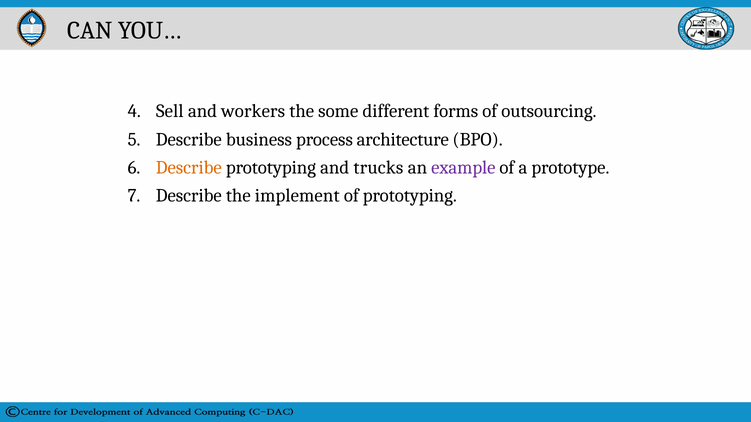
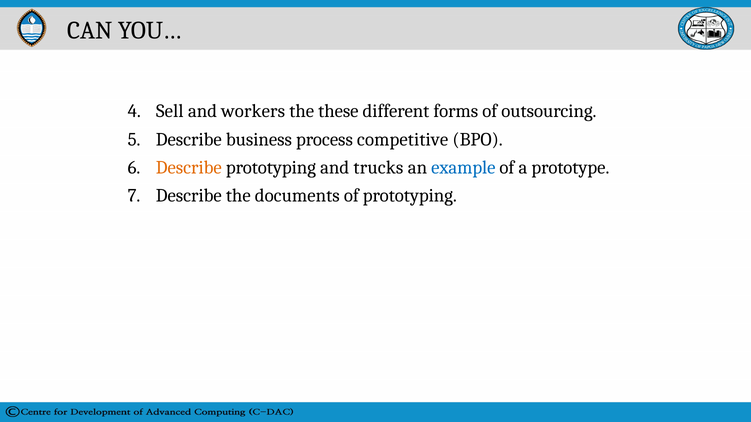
some: some -> these (338, 111)
architecture: architecture -> competitive (403, 140)
example colour: purple -> blue (463, 168)
implement: implement -> documents (297, 196)
